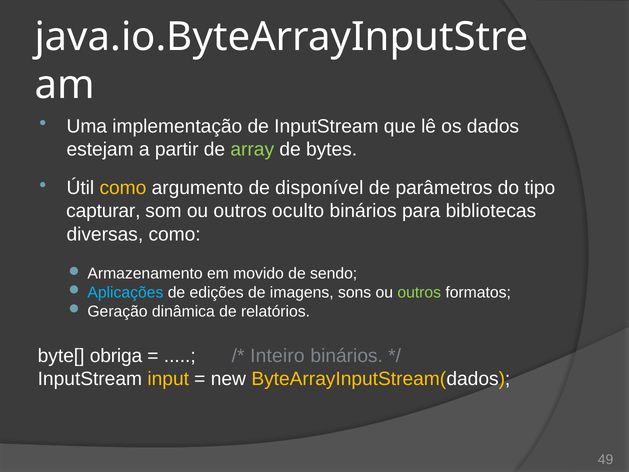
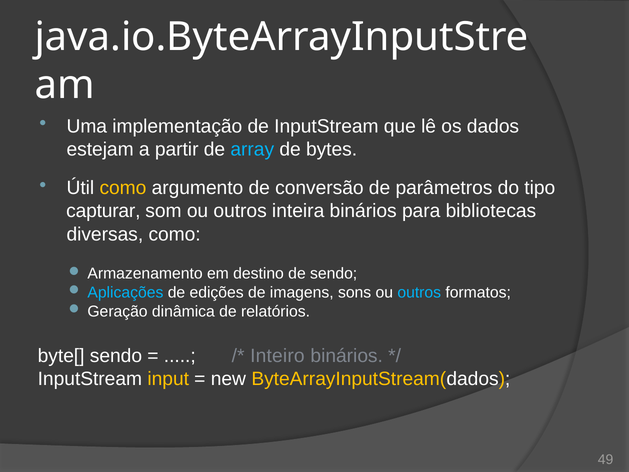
array colour: light green -> light blue (252, 149)
disponível: disponível -> conversão (319, 188)
oculto: oculto -> inteira (298, 211)
movido: movido -> destino (259, 274)
outros colour: light green -> light blue (419, 292)
byte[ obriga: obriga -> sendo (116, 356)
